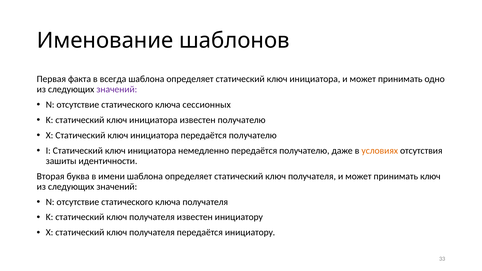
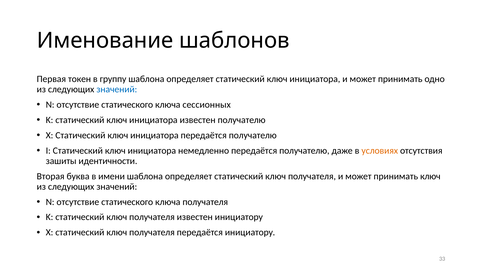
факта: факта -> токен (80, 79)
всегда: всегда -> группу (113, 79)
значений colour: purple -> blue (117, 89)
